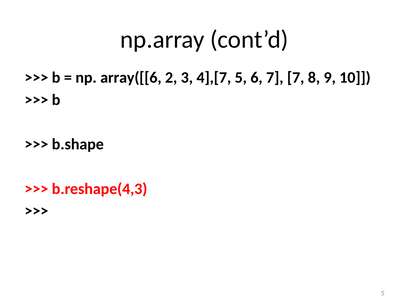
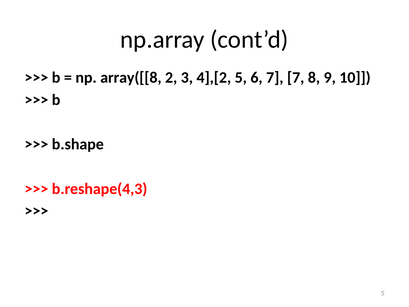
array([[6: array([[6 -> array([[8 (131, 77)
4],[7: 4],[7 -> 4],[2 (214, 77)
